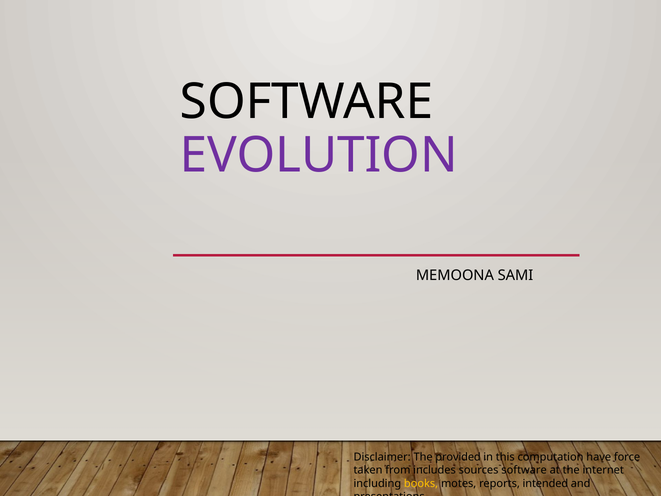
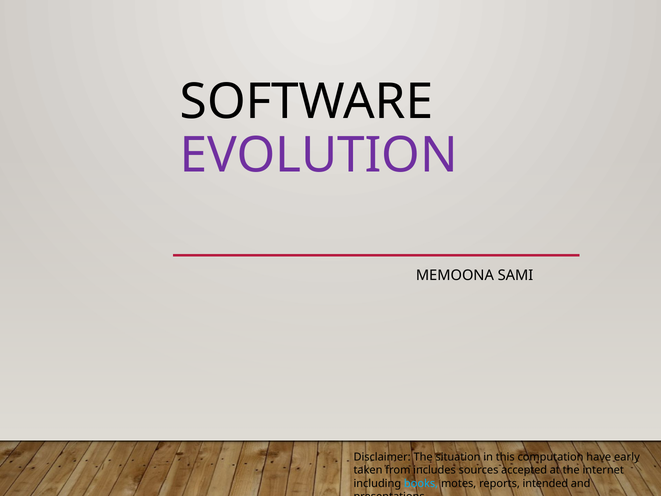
provided: provided -> situation (458, 457)
force: force -> early (627, 457)
sources software: software -> accepted (524, 470)
books colour: yellow -> light blue (421, 483)
